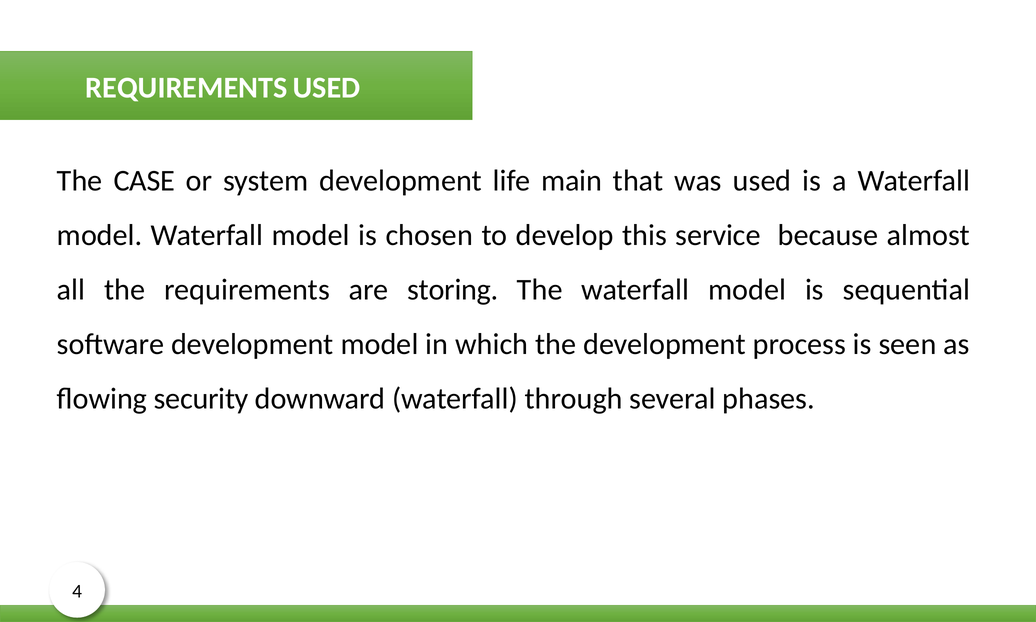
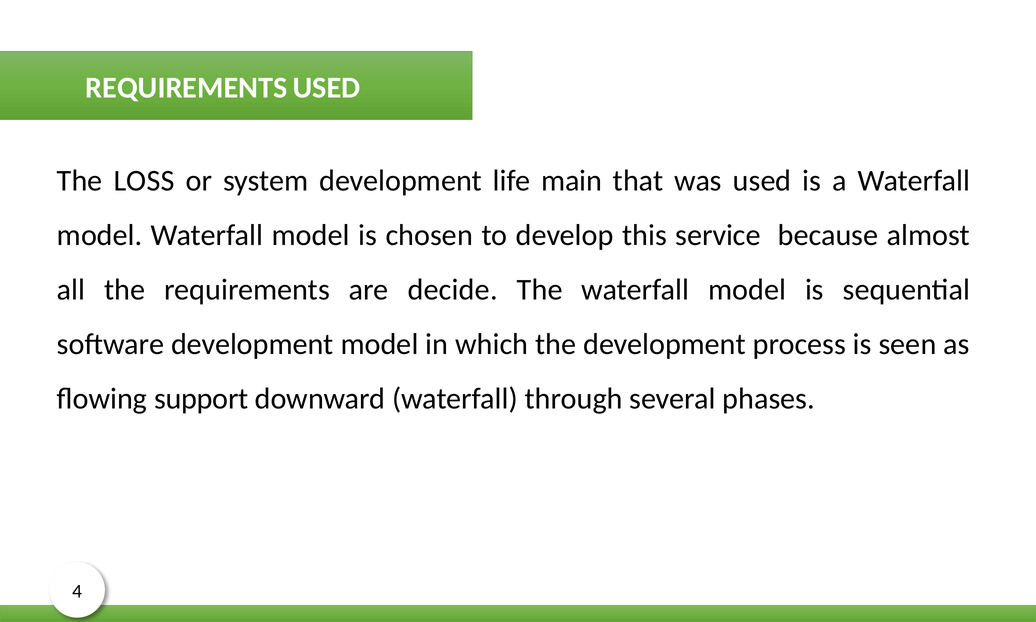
CASE: CASE -> LOSS (144, 181)
storing: storing -> decide (453, 290)
security: security -> support (201, 398)
